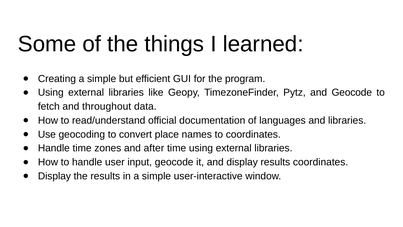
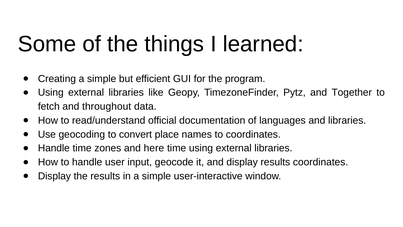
and Geocode: Geocode -> Together (352, 93)
after: after -> here (154, 148)
